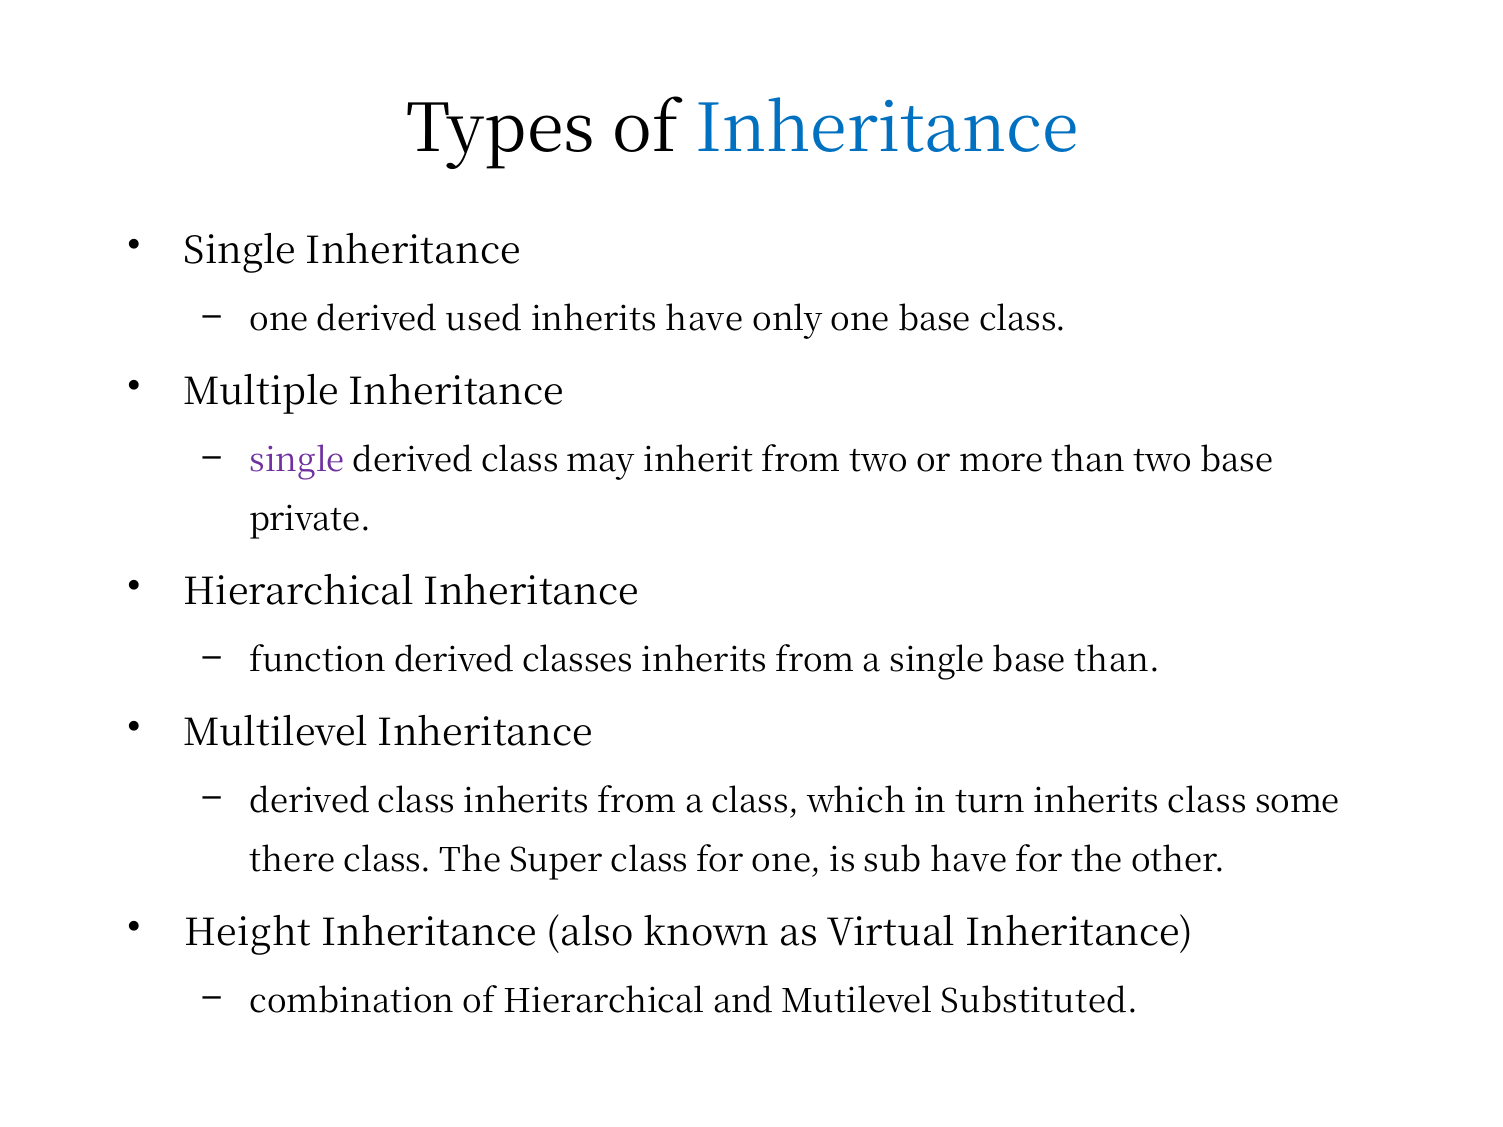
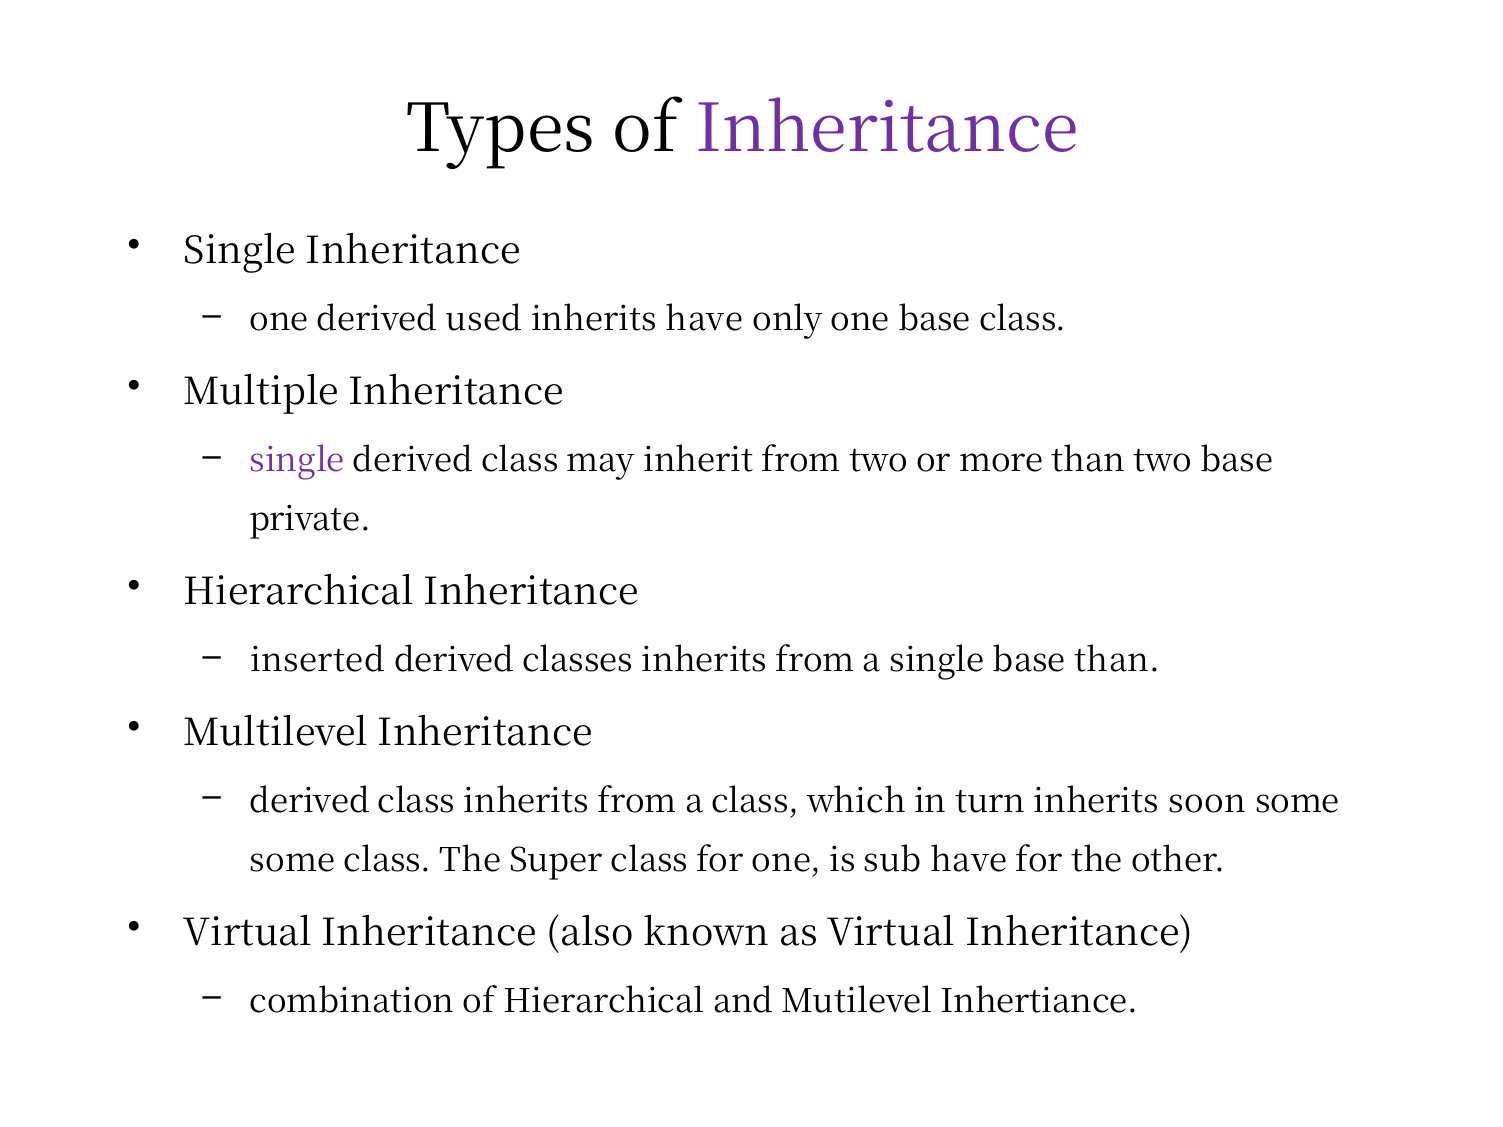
Inheritance colour: blue -> purple (887, 129)
function: function -> inserted (318, 661)
inherits class: class -> soon (1207, 802)
there: there -> some (293, 861)
Height: Height -> Virtual (248, 934)
Substituted: Substituted -> Inhertiance (1039, 1002)
